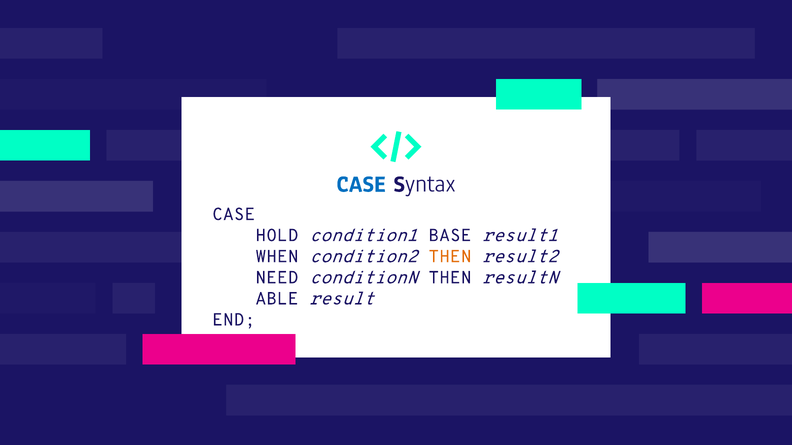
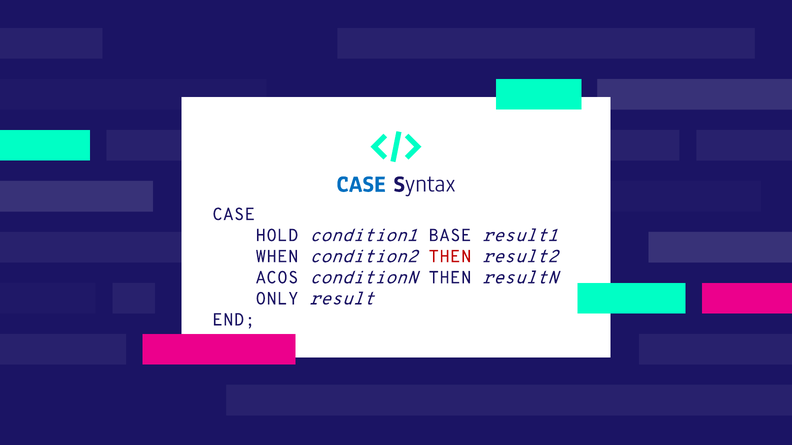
THEN colour: orange -> red (450, 257)
NEED: NEED -> ACOS (277, 278)
ABLE: ABLE -> ONLY (277, 299)
